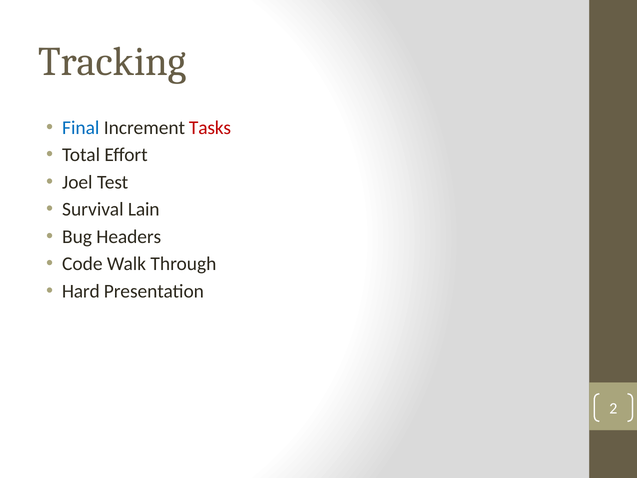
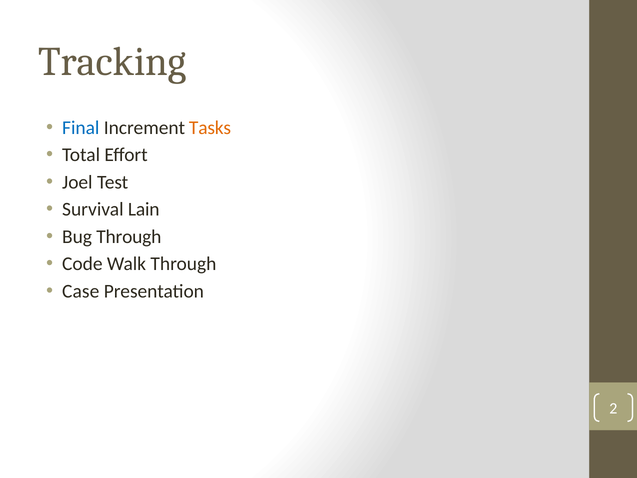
Tasks colour: red -> orange (210, 128)
Bug Headers: Headers -> Through (129, 237)
Hard: Hard -> Case (81, 291)
